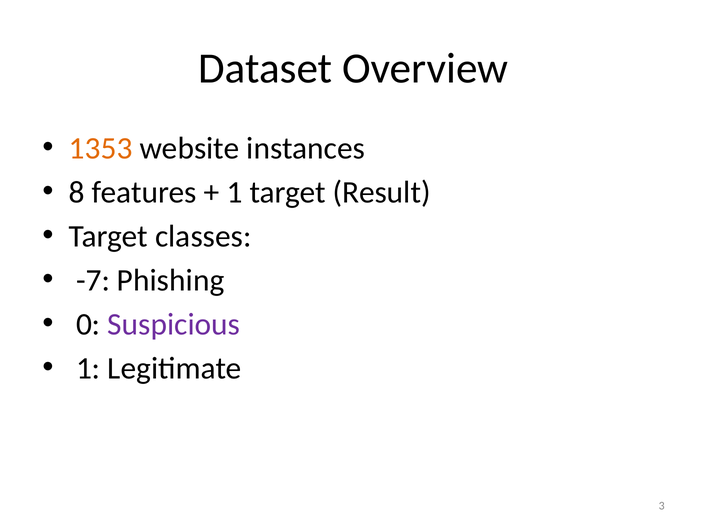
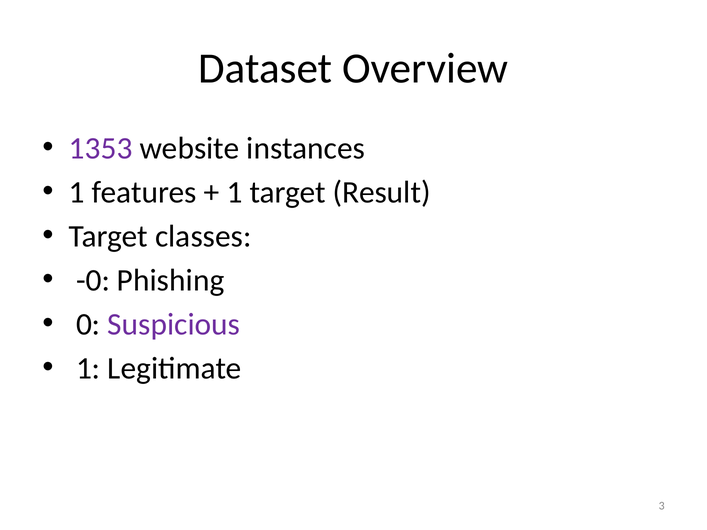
1353 colour: orange -> purple (101, 148)
8: 8 -> 1 (77, 192)
-7: -7 -> -0 (93, 280)
